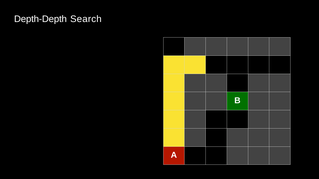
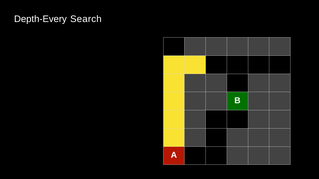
Depth-Depth: Depth-Depth -> Depth-Every (40, 19)
